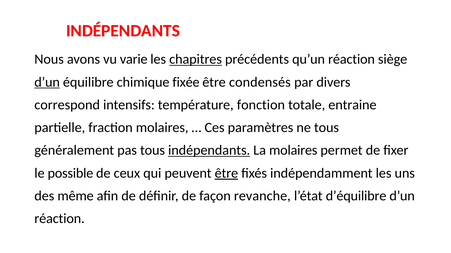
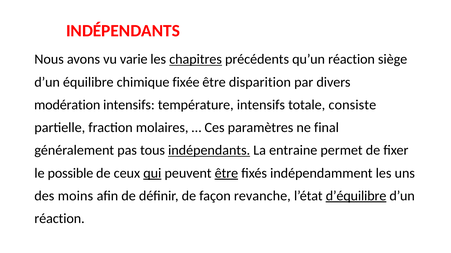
d’un underline: present -> none (47, 82)
condensés: condensés -> disparition (260, 82)
correspond: correspond -> modération (67, 105)
température fonction: fonction -> intensifs (261, 105)
entraine: entraine -> consiste (352, 105)
ne tous: tous -> final (326, 128)
La molaires: molaires -> entraine (293, 151)
qui underline: none -> present (152, 174)
même: même -> moins (75, 196)
d’équilibre underline: none -> present (356, 196)
